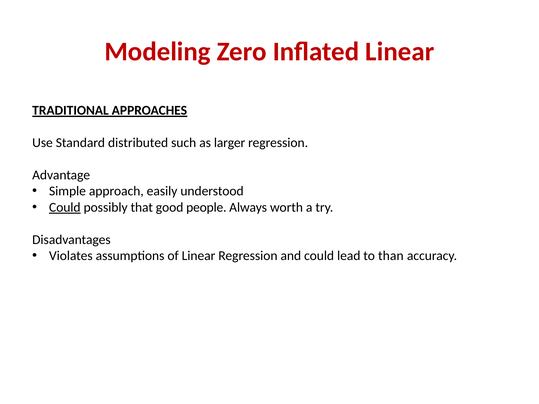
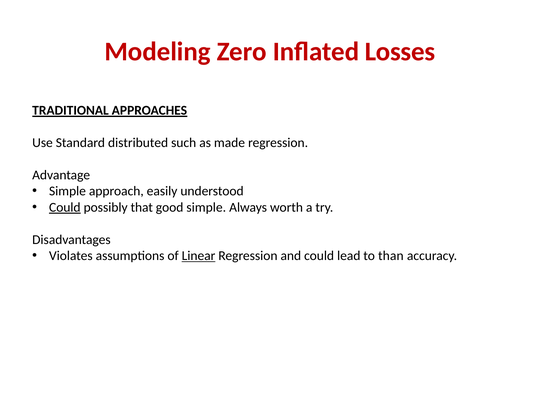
Inflated Linear: Linear -> Losses (400, 52)
larger: larger -> made (230, 143)
good people: people -> simple (206, 208)
Linear underline: none -> present (199, 256)
